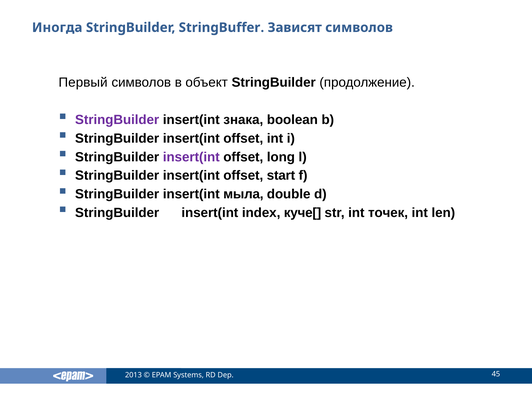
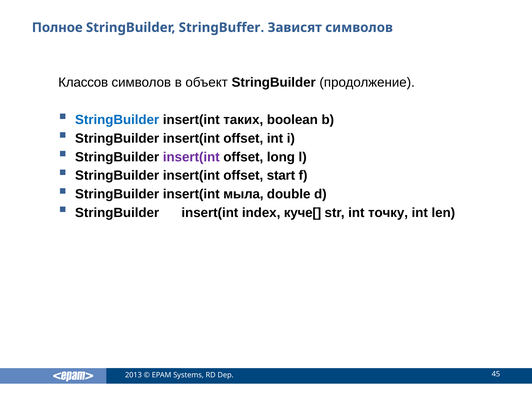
Иногда: Иногда -> Полное (57, 28)
Первый: Первый -> Классов (83, 82)
StringBuilder colour: purple -> blue (117, 120)
знака: знака -> таких (243, 120)
точек: точек -> точку (388, 213)
